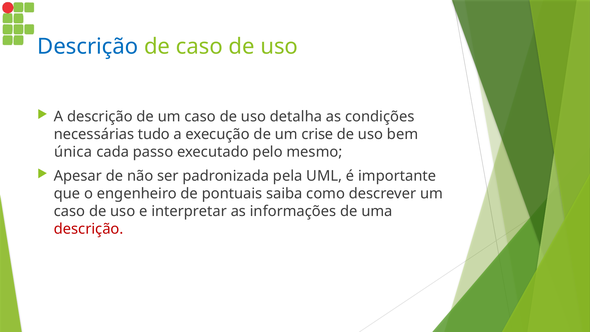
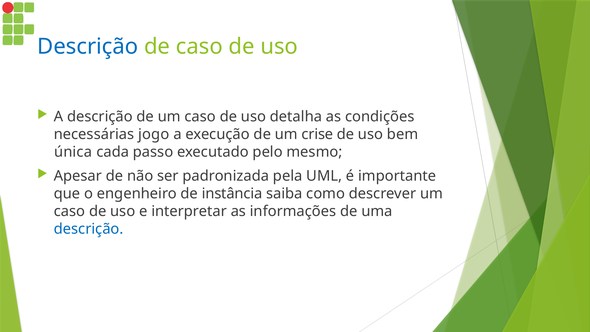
tudo: tudo -> jogo (154, 134)
pontuais: pontuais -> instância (232, 194)
descrição colour: red -> blue (89, 229)
